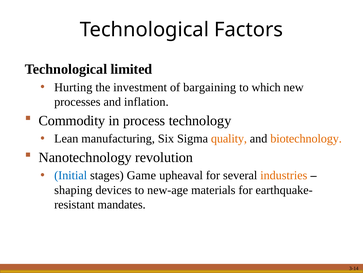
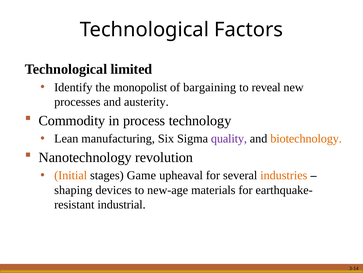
Hurting: Hurting -> Identify (73, 87)
investment: investment -> monopolist (140, 87)
which: which -> reveal (266, 87)
inflation: inflation -> austerity (146, 102)
quality colour: orange -> purple (229, 138)
Initial colour: blue -> orange (71, 175)
mandates: mandates -> industrial (122, 204)
